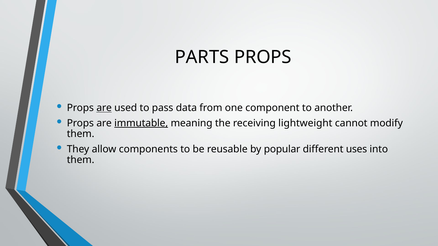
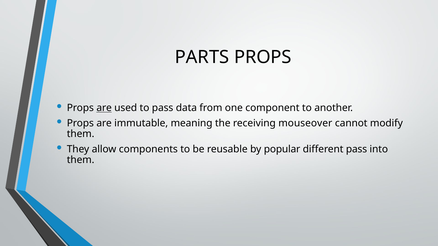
immutable underline: present -> none (141, 123)
lightweight: lightweight -> mouseover (305, 123)
different uses: uses -> pass (357, 149)
